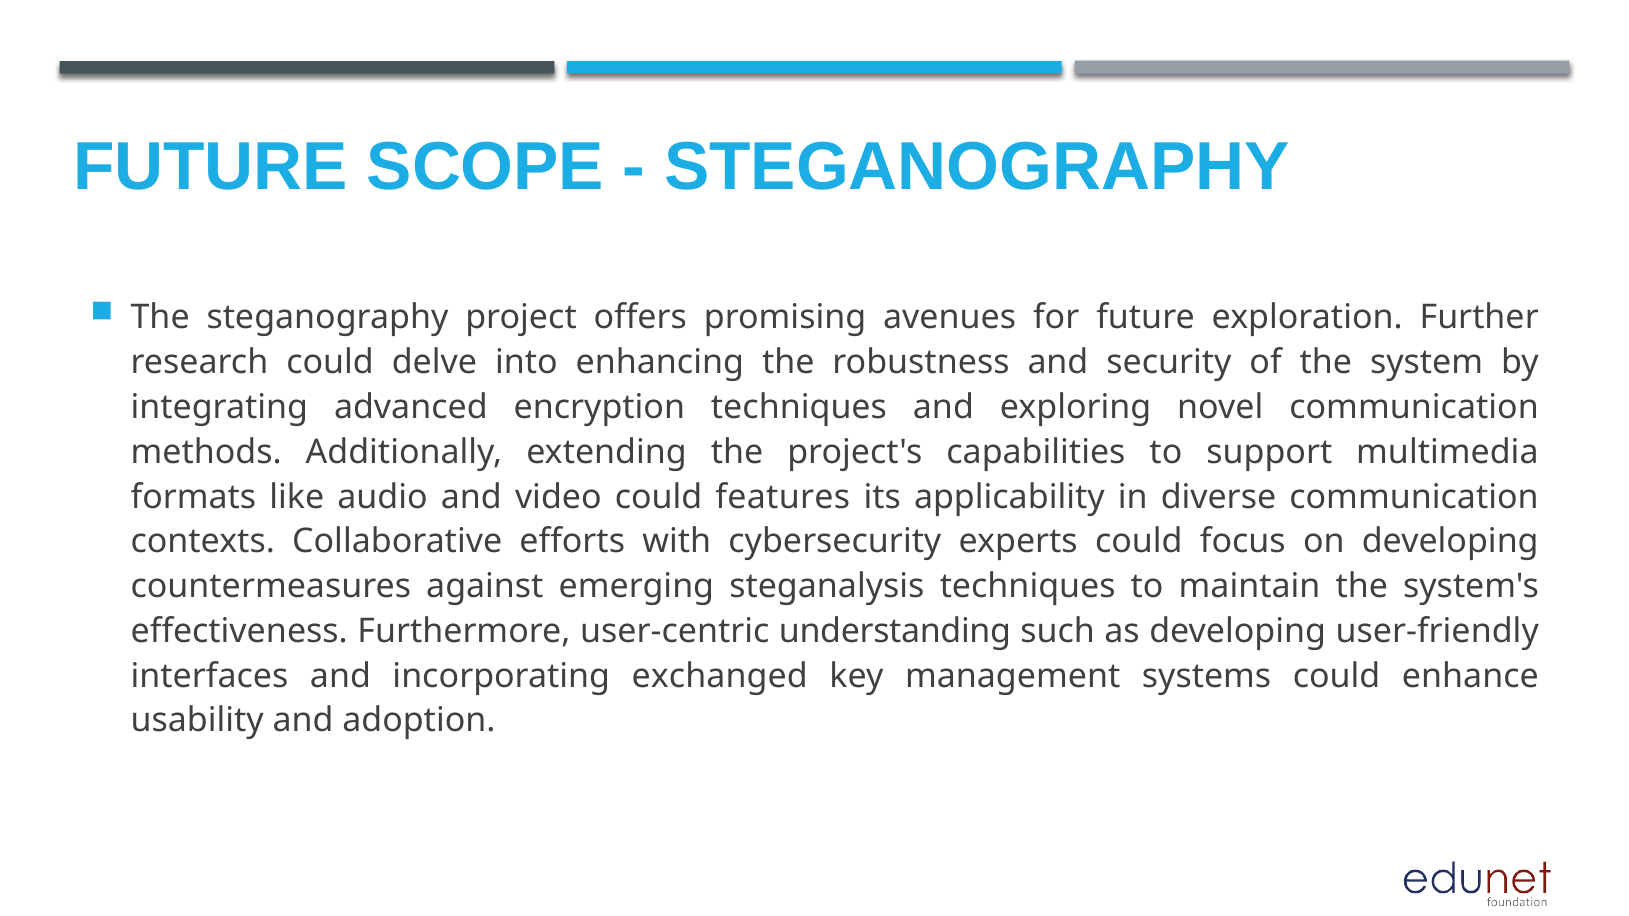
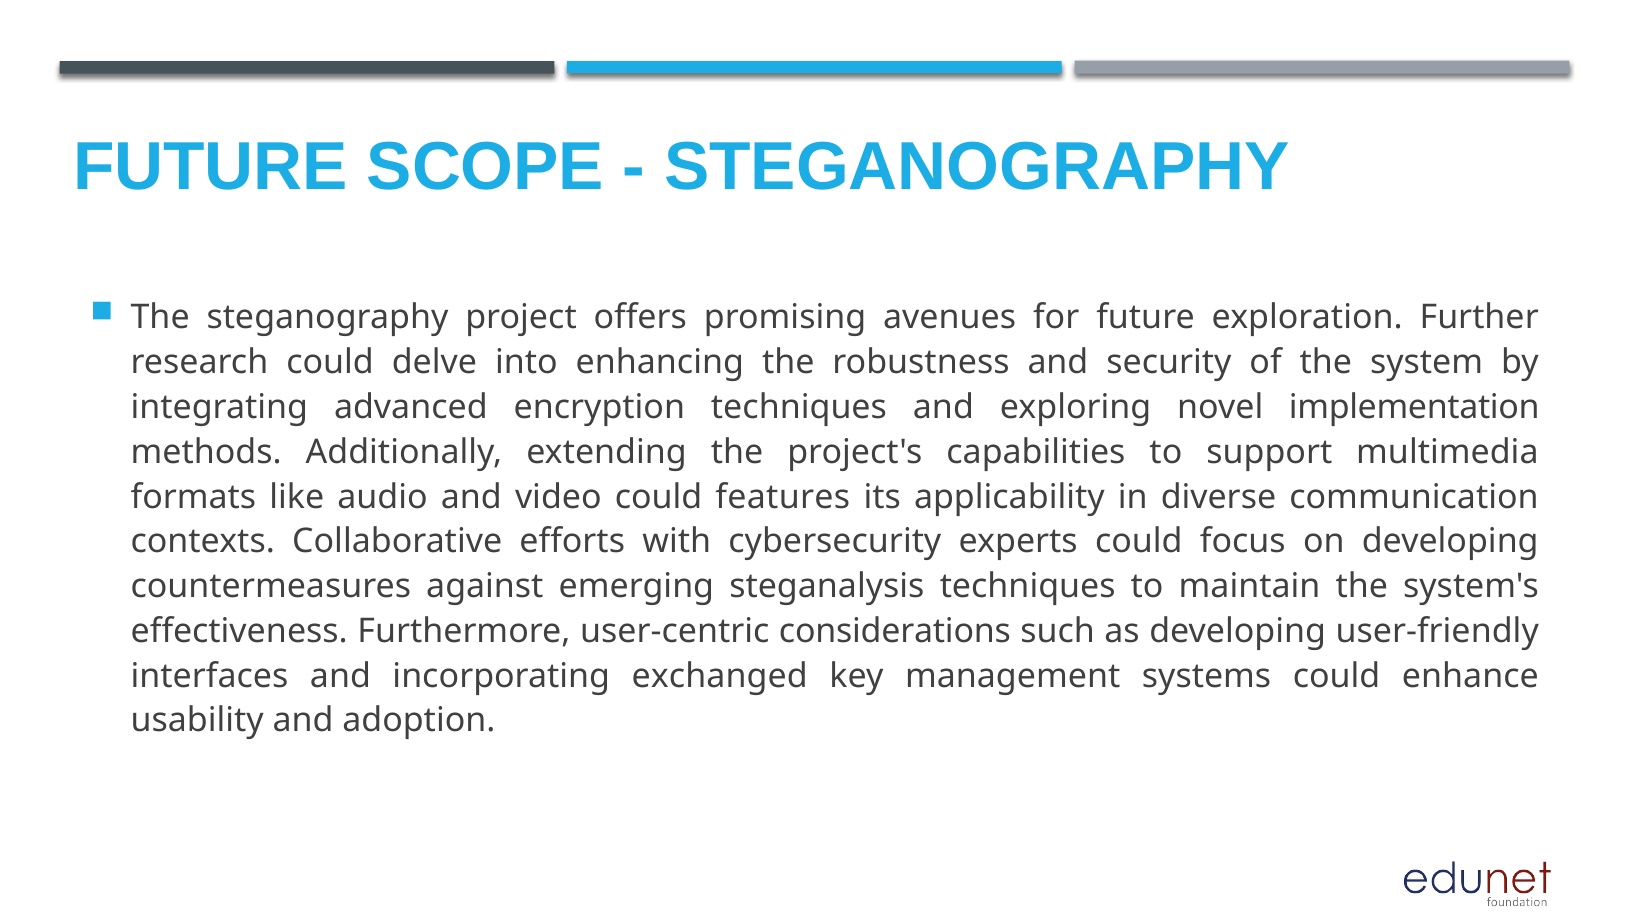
novel communication: communication -> implementation (1414, 407)
understanding: understanding -> considerations (895, 631)
